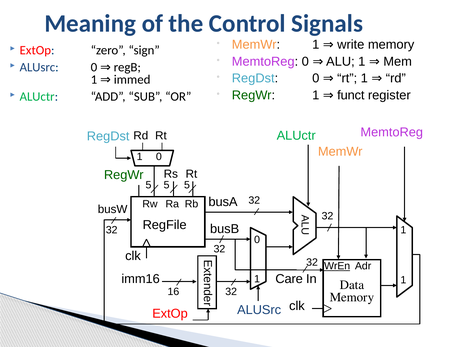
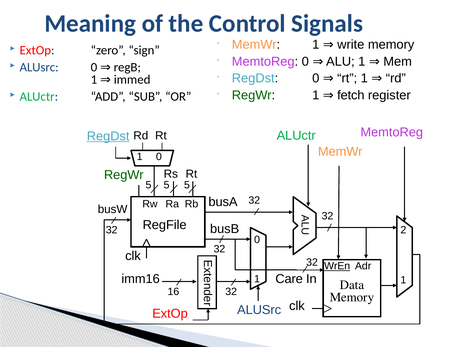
funct: funct -> fetch (351, 95)
RegDst underline: none -> present (108, 136)
1: 1 -> 2 (403, 230)
